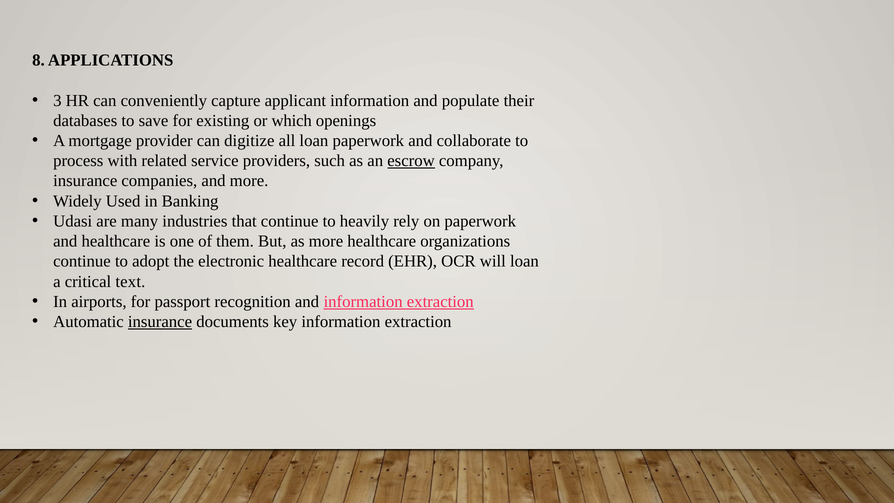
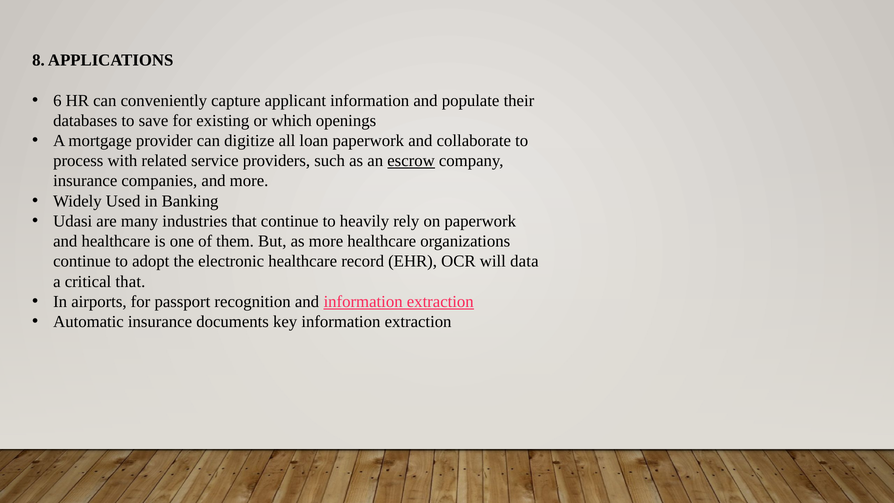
3: 3 -> 6 (57, 100)
will loan: loan -> data (524, 261)
critical text: text -> that (130, 281)
insurance underline: present -> none (160, 322)
